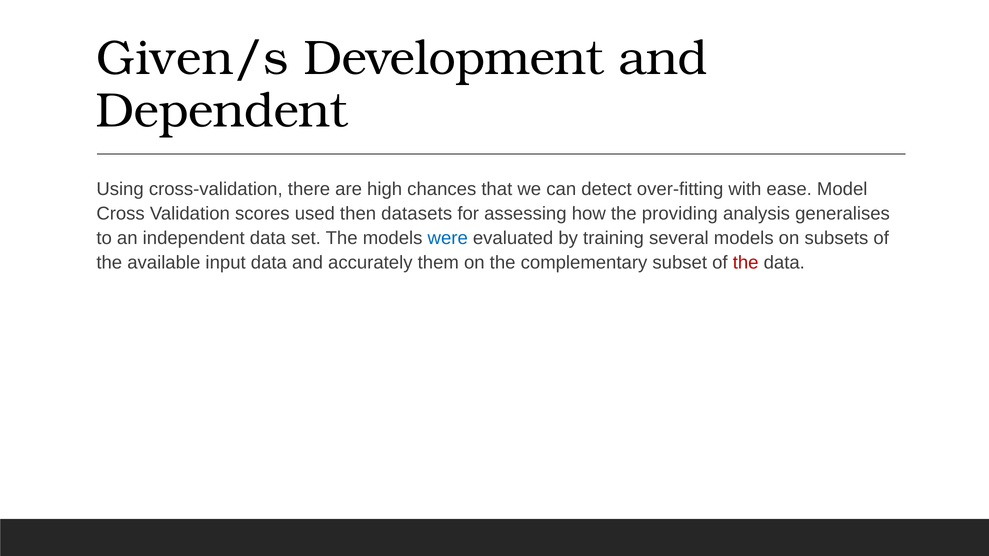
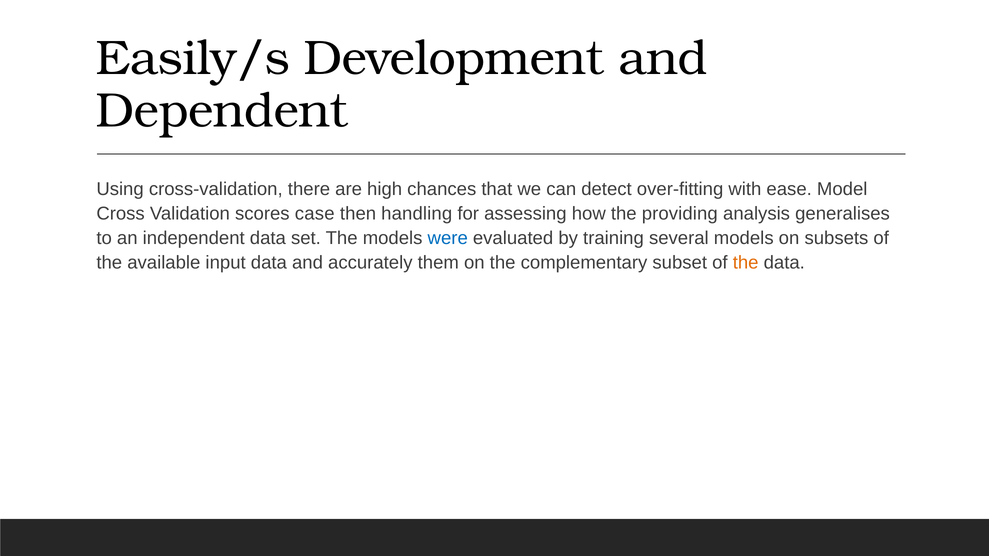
Given/s: Given/s -> Easily/s (193, 58)
used: used -> case (315, 214)
datasets: datasets -> handling (417, 214)
the colour: red -> orange (746, 263)
